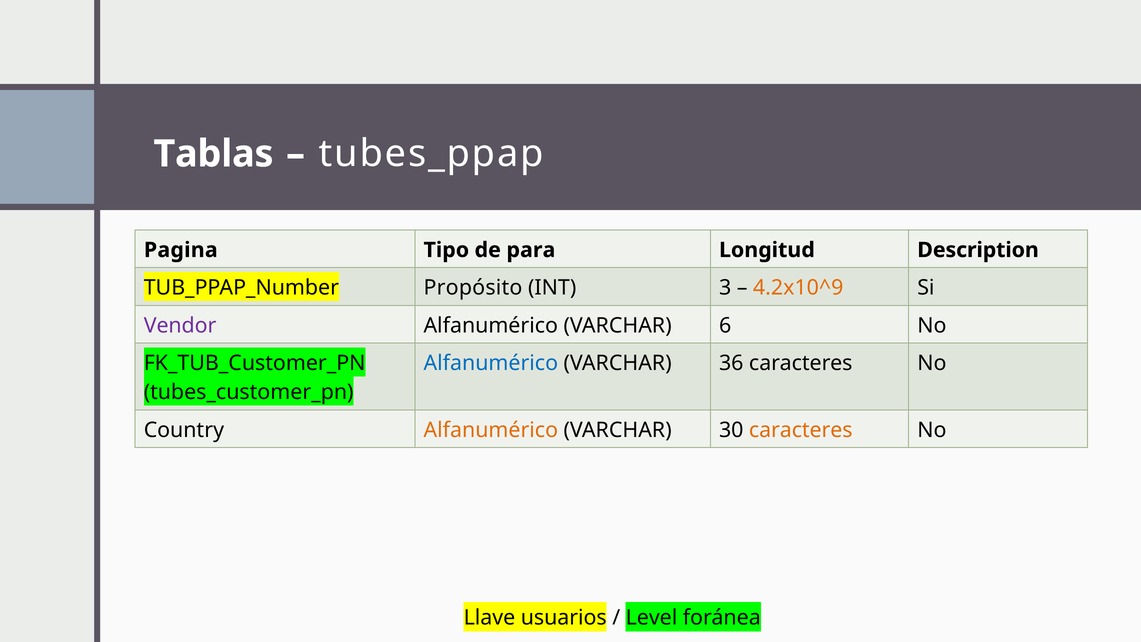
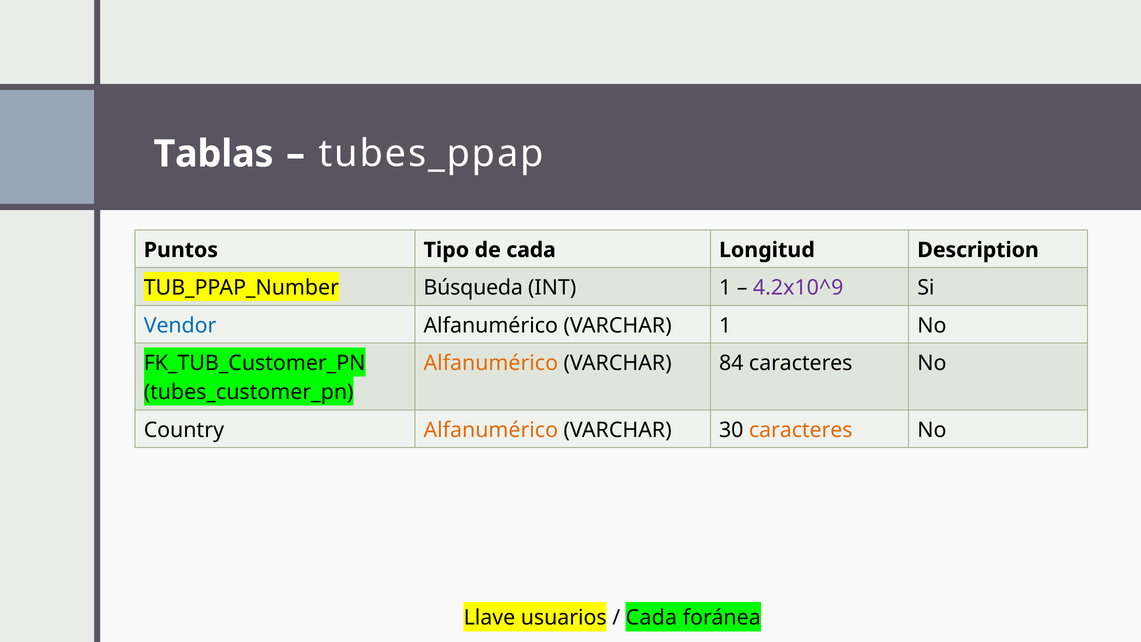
Pagina: Pagina -> Puntos (181, 250)
de para: para -> cada (531, 250)
Propósito: Propósito -> Búsqueda (473, 288)
INT 3: 3 -> 1 (725, 288)
4.2x10^9 colour: orange -> purple (798, 288)
Vendor colour: purple -> blue (180, 325)
VARCHAR 6: 6 -> 1 (725, 325)
Alfanumérico colour: blue -> orange (491, 363)
36: 36 -> 84 (731, 363)
Level: Level -> Cada (651, 618)
